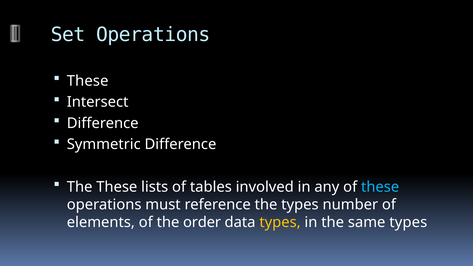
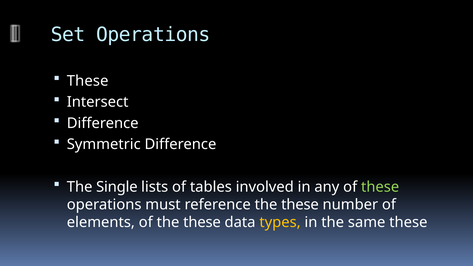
The These: These -> Single (117, 187)
these colour: light blue -> light green (380, 187)
reference the types: types -> these (300, 205)
of the order: order -> these (202, 222)
same types: types -> these (408, 222)
